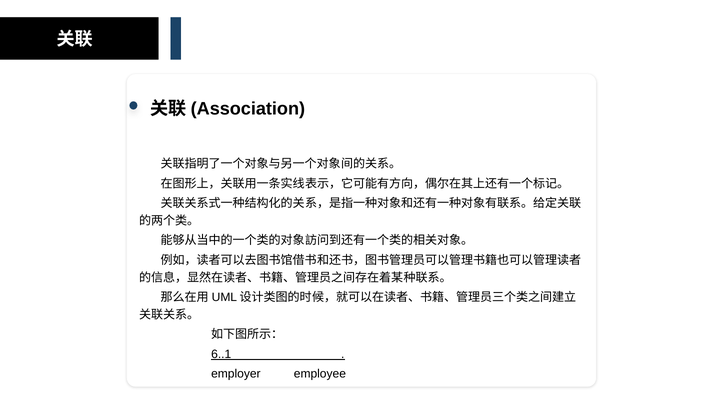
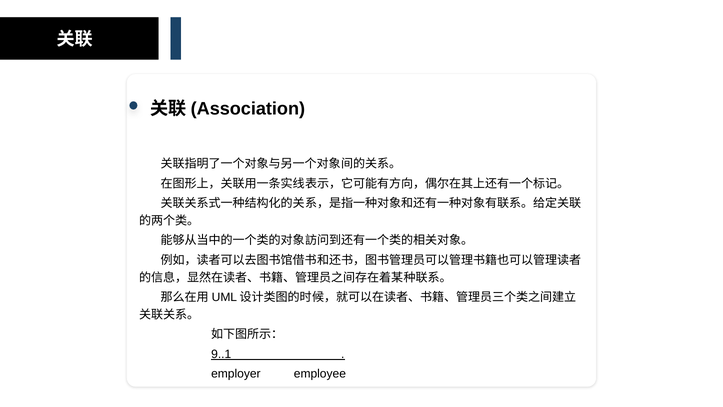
6..1: 6..1 -> 9..1 (221, 354)
